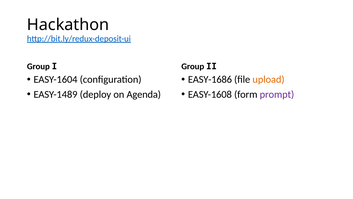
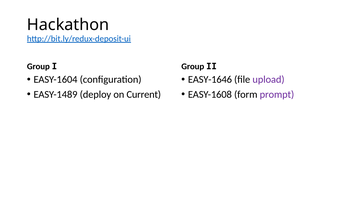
EASY-1686: EASY-1686 -> EASY-1646 (210, 79)
upload colour: orange -> purple (268, 79)
Agenda: Agenda -> Current (144, 94)
